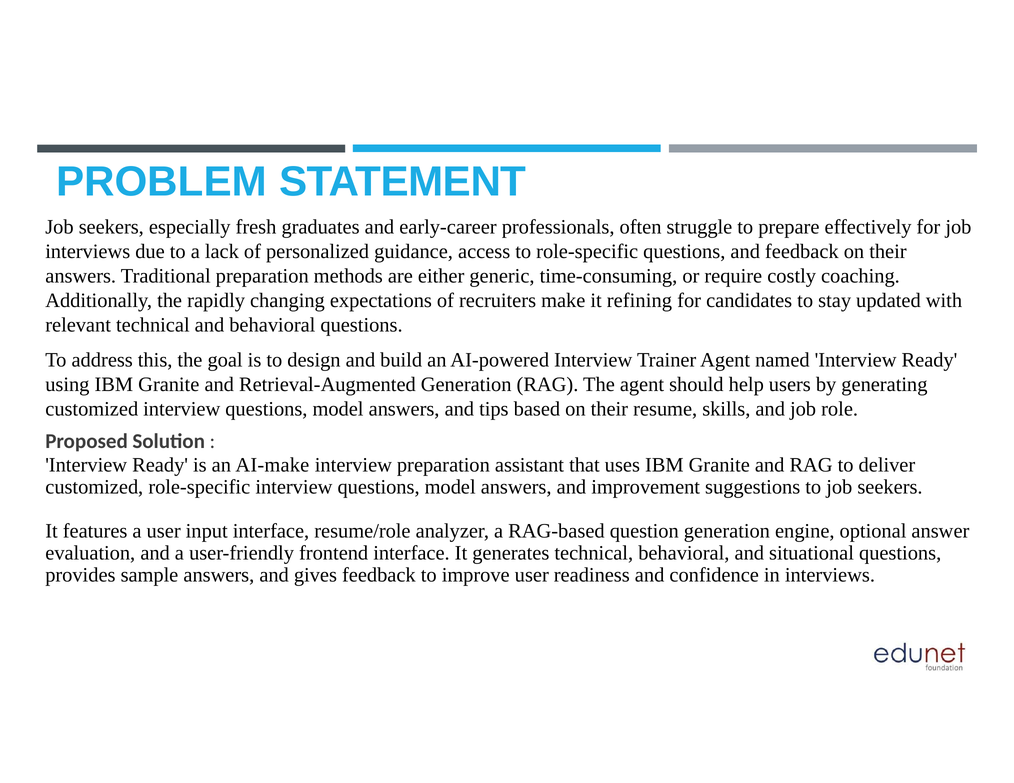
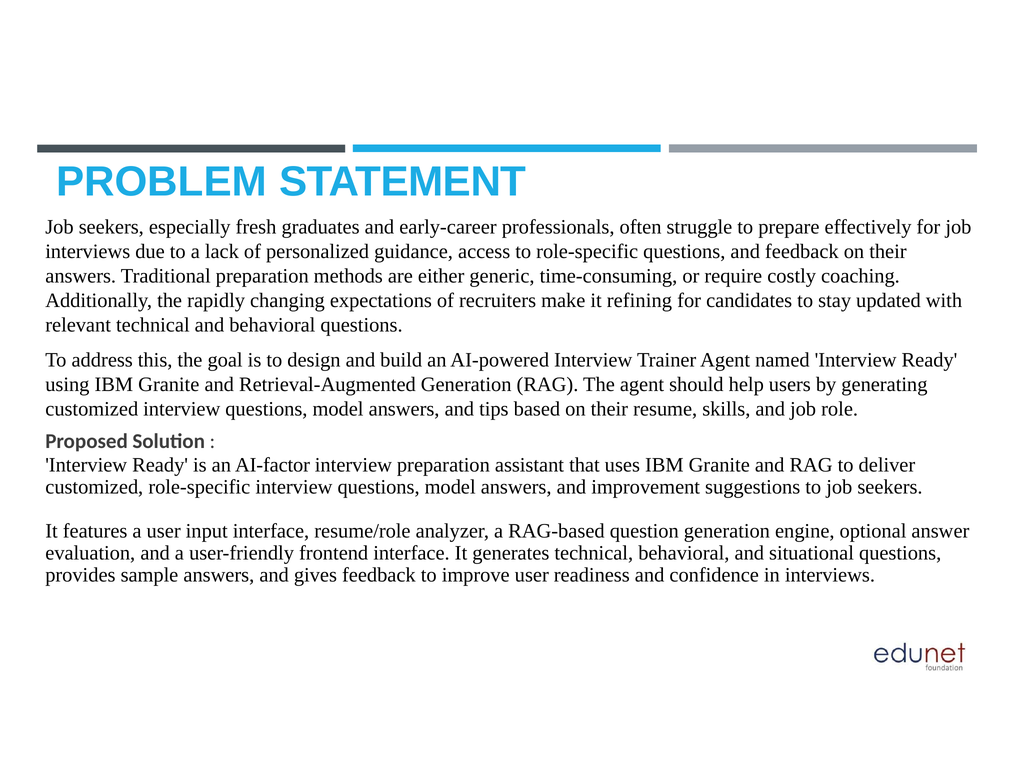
AI-make: AI-make -> AI-factor (273, 465)
